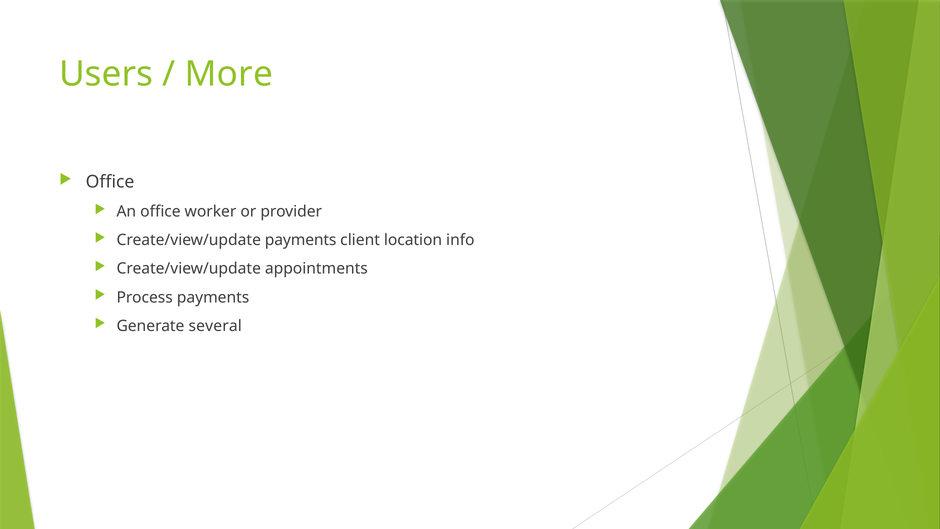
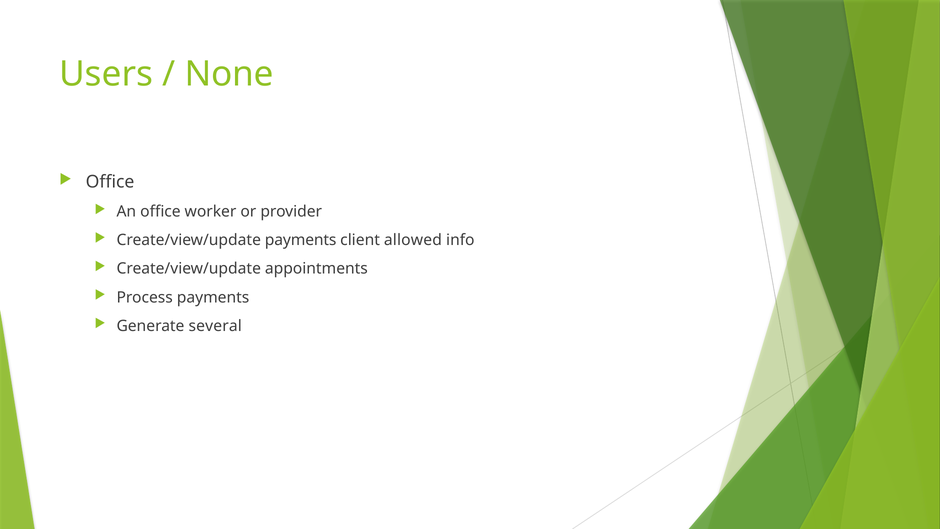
More: More -> None (229, 74)
location: location -> allowed (413, 240)
